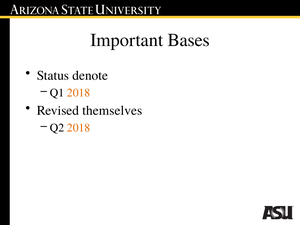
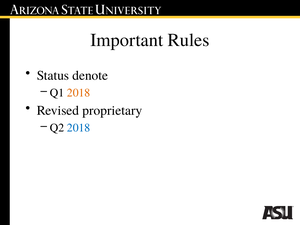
Bases: Bases -> Rules (189, 40)
themselves: themselves -> proprietary (112, 110)
2018 colour: orange -> blue (79, 128)
